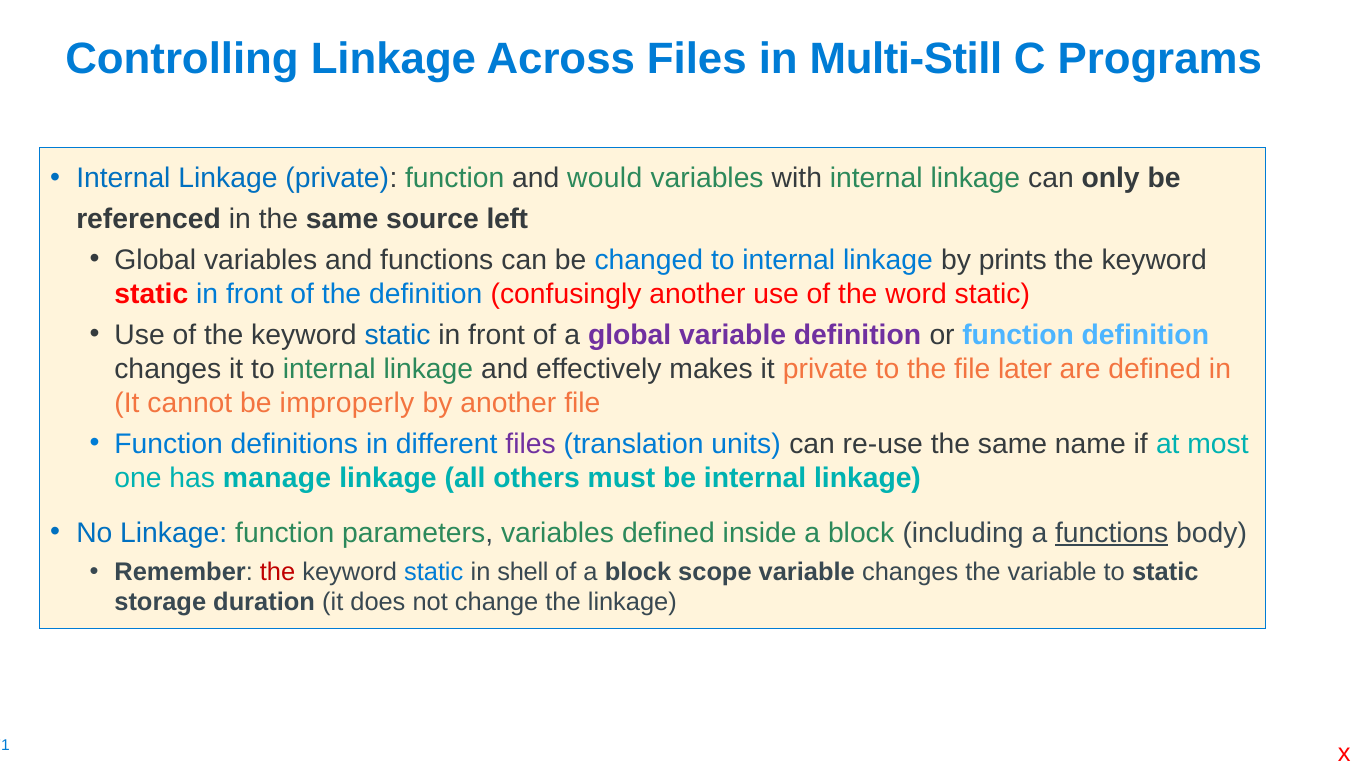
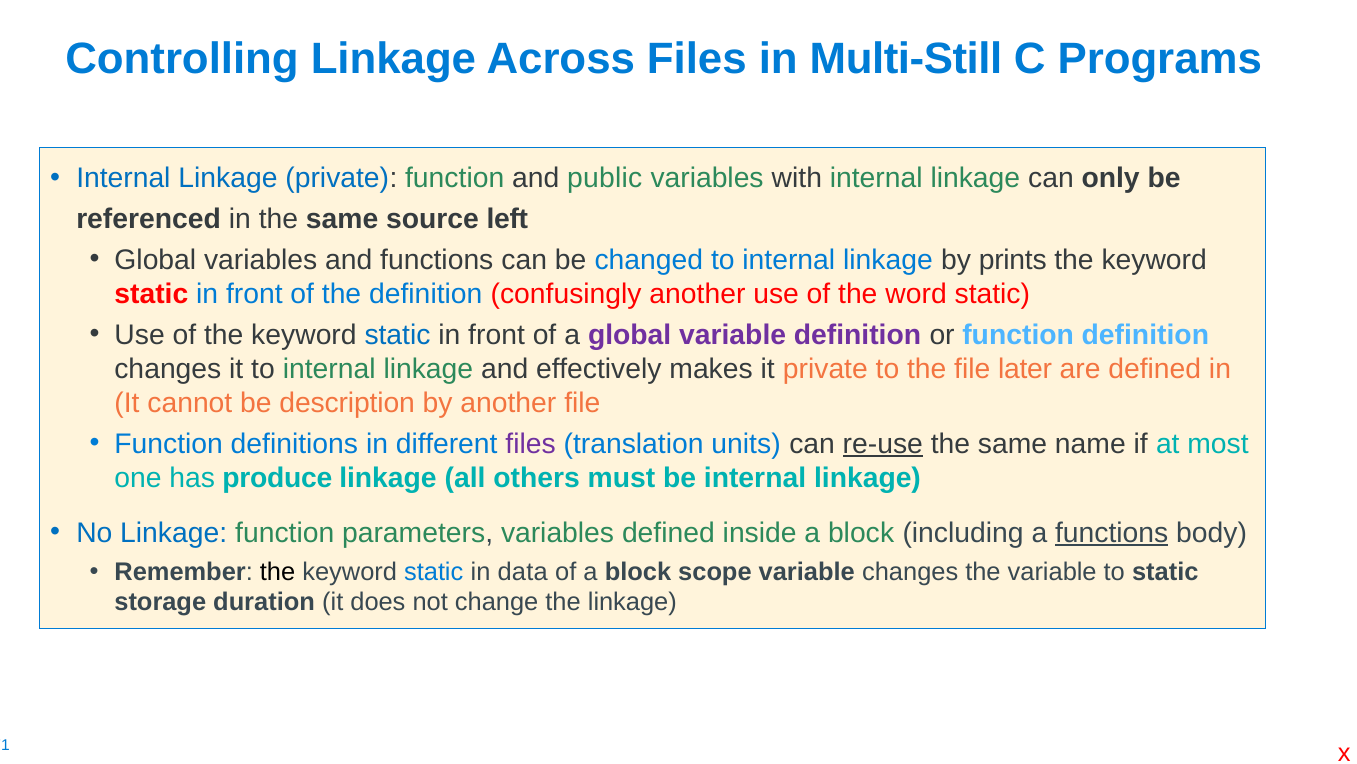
would: would -> public (605, 178)
improperly: improperly -> description (347, 403)
re-use underline: none -> present (883, 444)
manage: manage -> produce (277, 478)
the colour: red -> black (278, 571)
shell: shell -> data (523, 571)
